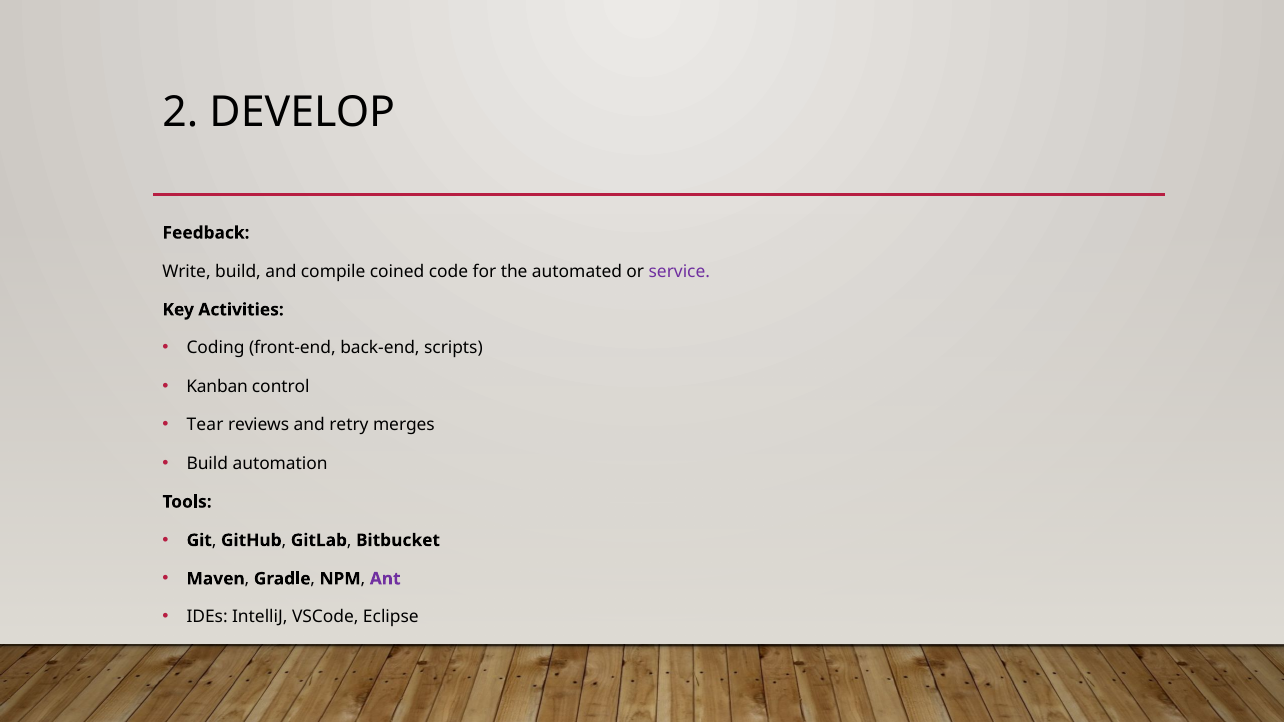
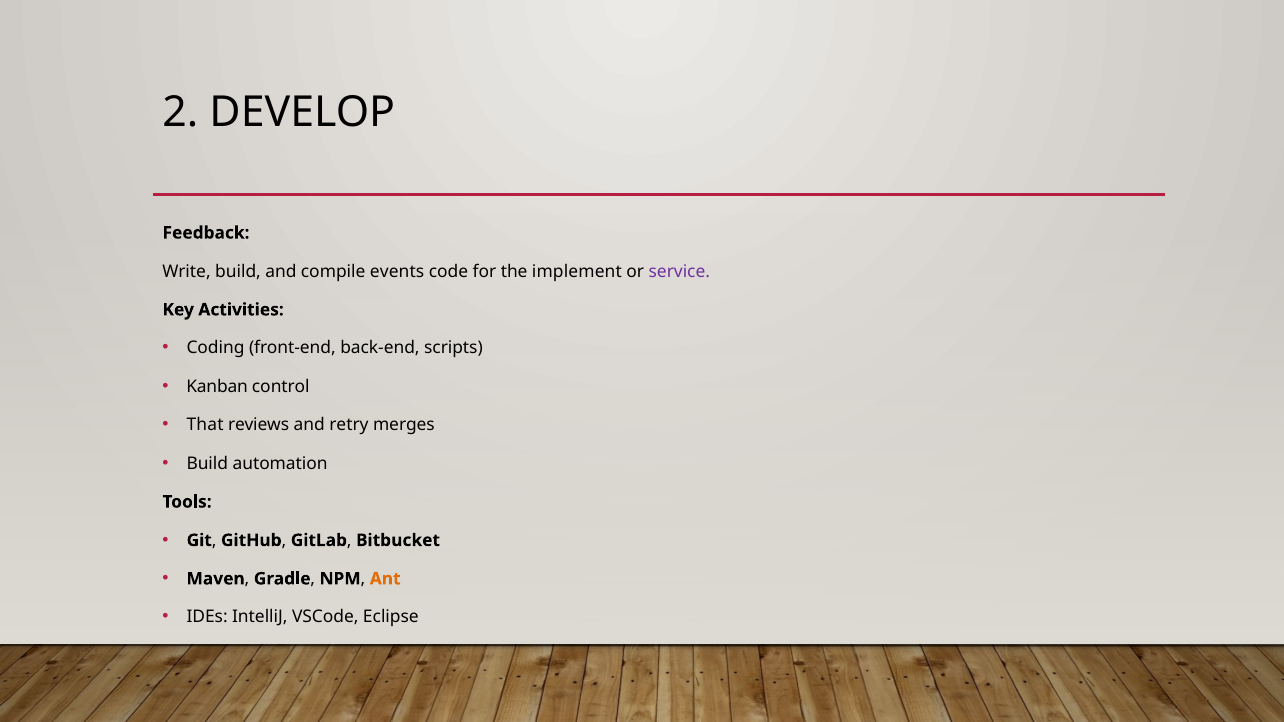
coined: coined -> events (397, 271)
automated: automated -> implement (577, 271)
Tear: Tear -> That (205, 425)
Ant colour: purple -> orange (385, 579)
